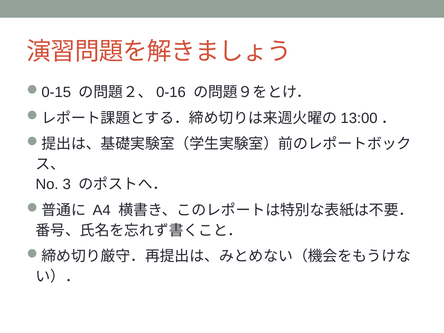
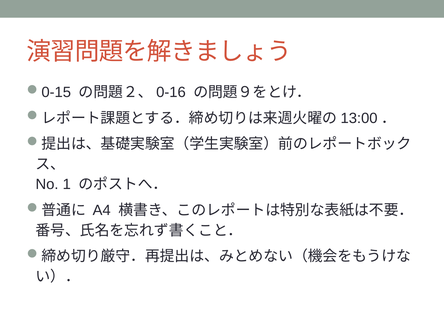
3: 3 -> 1 (67, 184)
